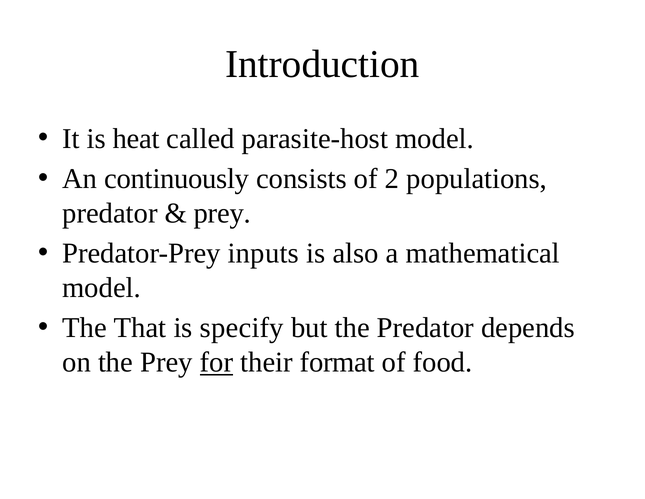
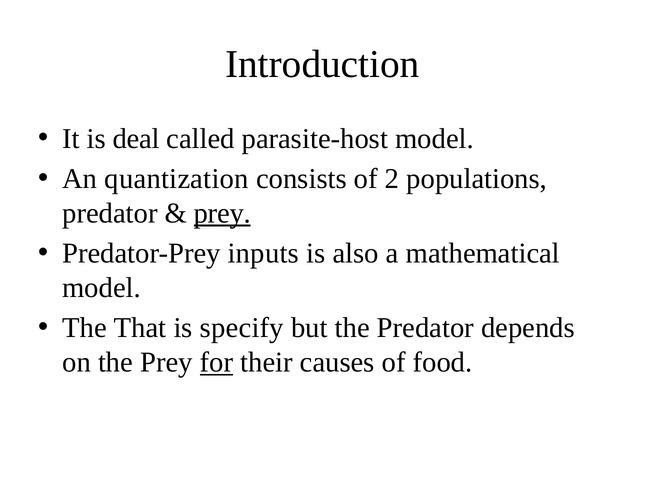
heat: heat -> deal (136, 138)
continuously: continuously -> quantization (177, 179)
prey underline: none -> present (222, 213)
format: format -> causes (337, 362)
